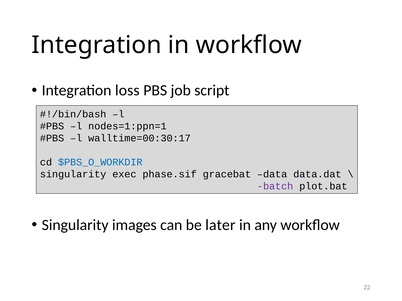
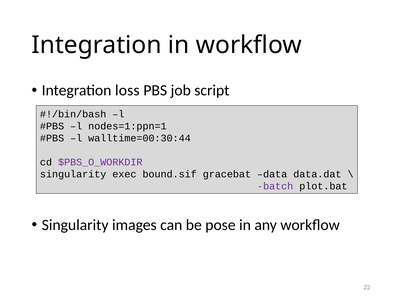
walltime=00:30:17: walltime=00:30:17 -> walltime=00:30:44 (139, 138)
$PBS_O_WORKDIR colour: blue -> purple (100, 163)
phase.sif: phase.sif -> bound.sif (170, 175)
later: later -> pose (220, 225)
